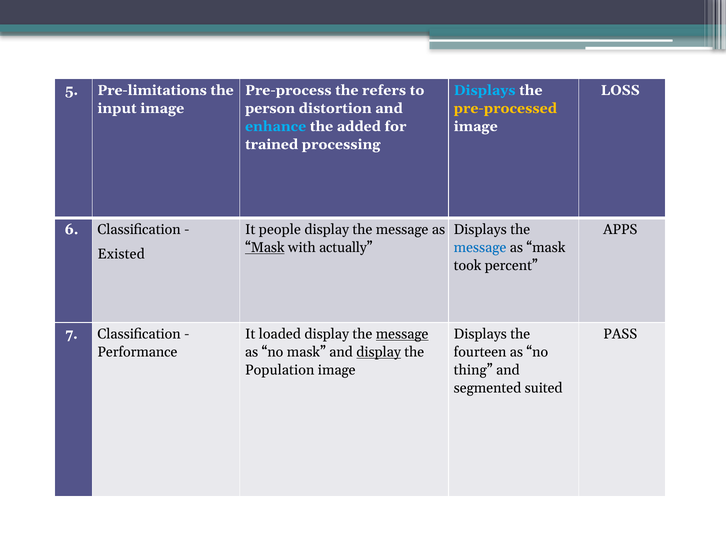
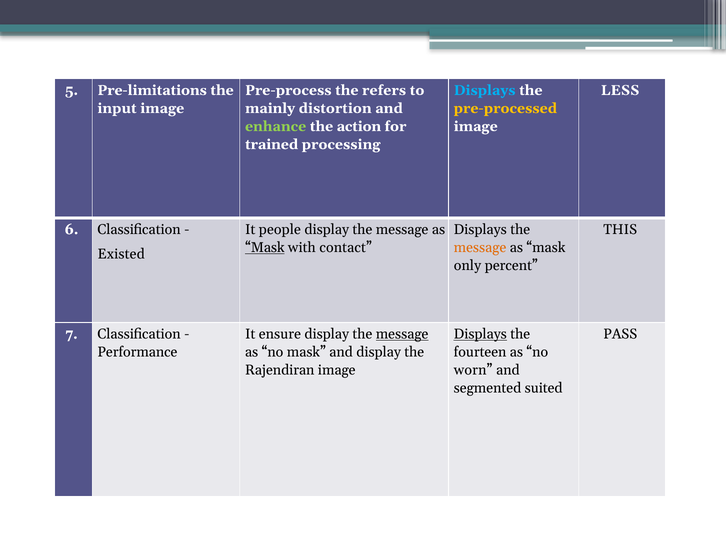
LOSS: LOSS -> LESS (620, 90)
person: person -> mainly (270, 108)
enhance colour: light blue -> light green (276, 126)
added: added -> action (359, 126)
APPS: APPS -> THIS (620, 229)
actually: actually -> contact (346, 247)
message colour: blue -> orange (480, 247)
took: took -> only (467, 265)
loaded: loaded -> ensure (280, 334)
Displays underline: none -> present (480, 334)
display underline: present -> none (379, 352)
Population: Population -> Rajendiran (280, 370)
thing: thing -> worn (473, 370)
